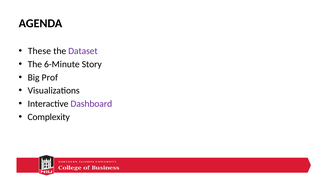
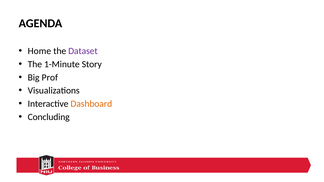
These: These -> Home (39, 51)
6-Minute: 6-Minute -> 1-Minute (62, 64)
Dashboard colour: purple -> orange (91, 104)
Complexity: Complexity -> Concluding (49, 117)
